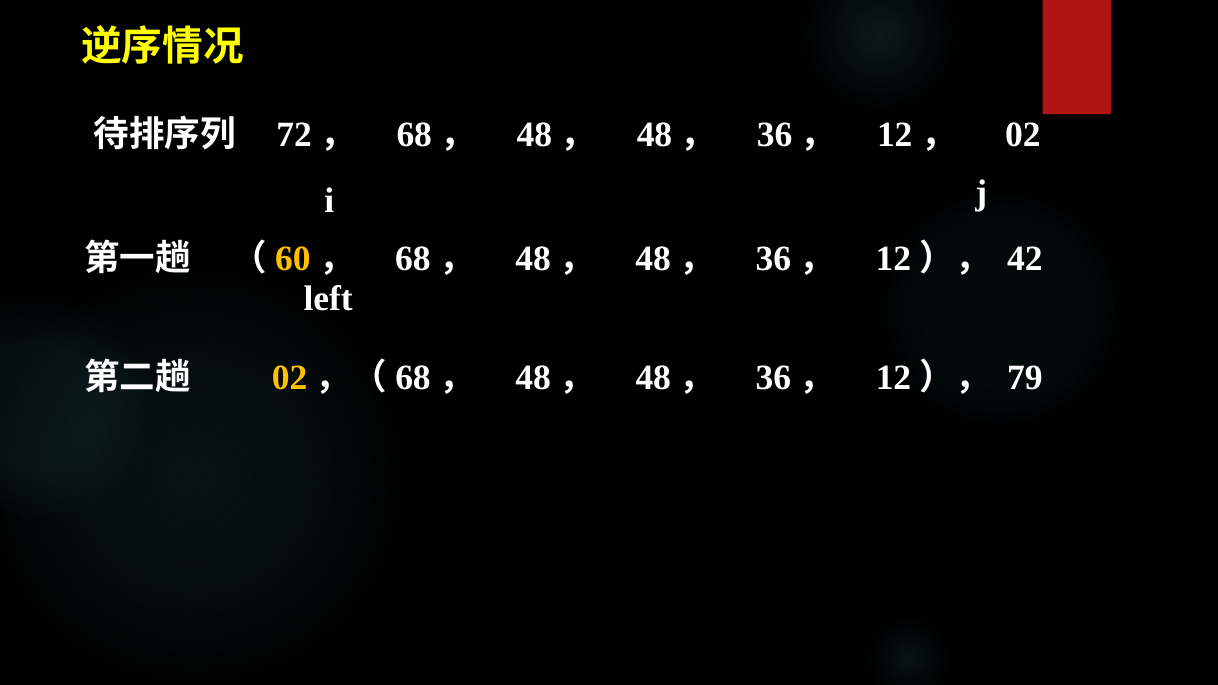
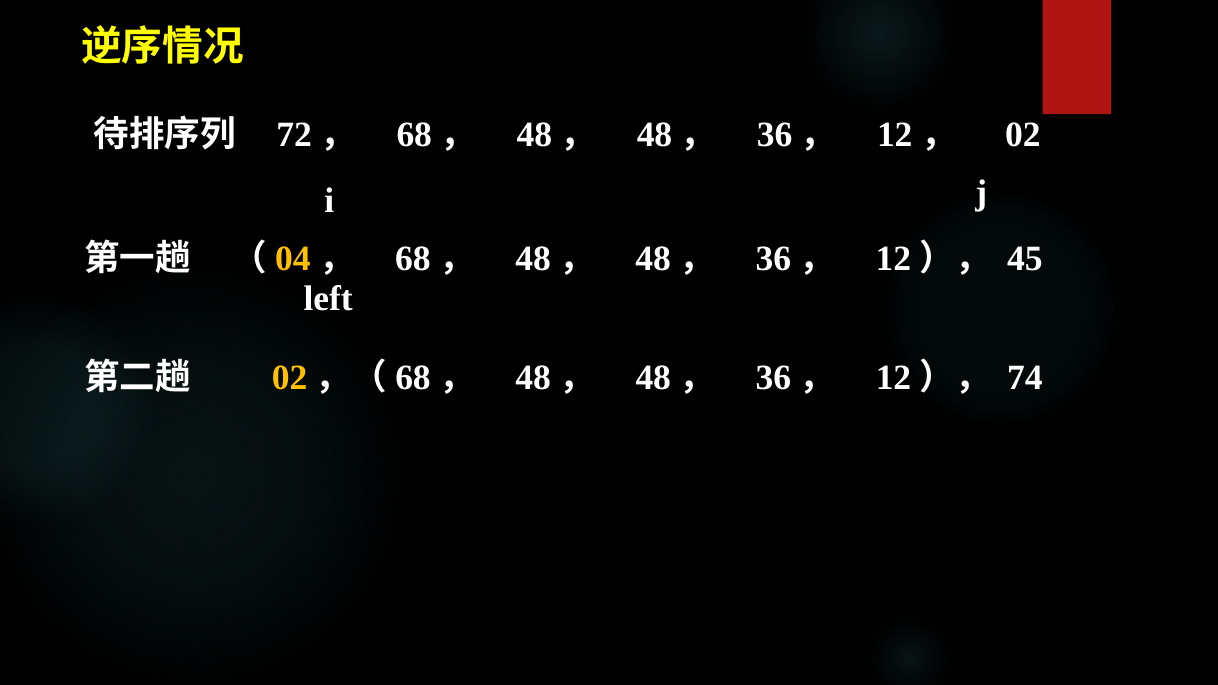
60: 60 -> 04 (293, 259)
42: 42 -> 45 (1025, 259)
79: 79 -> 74 (1025, 378)
